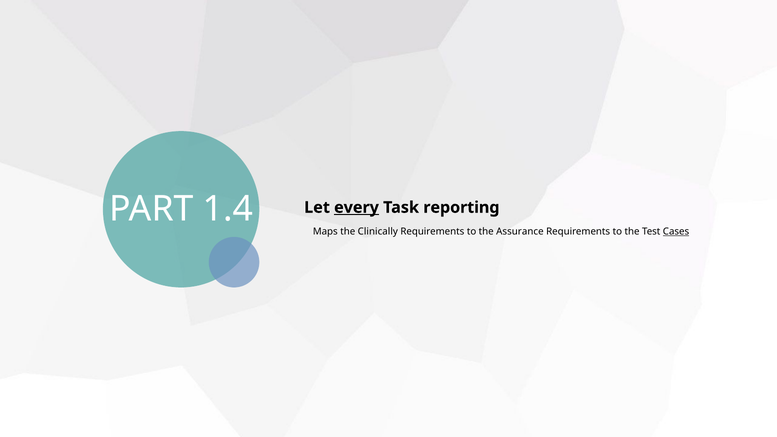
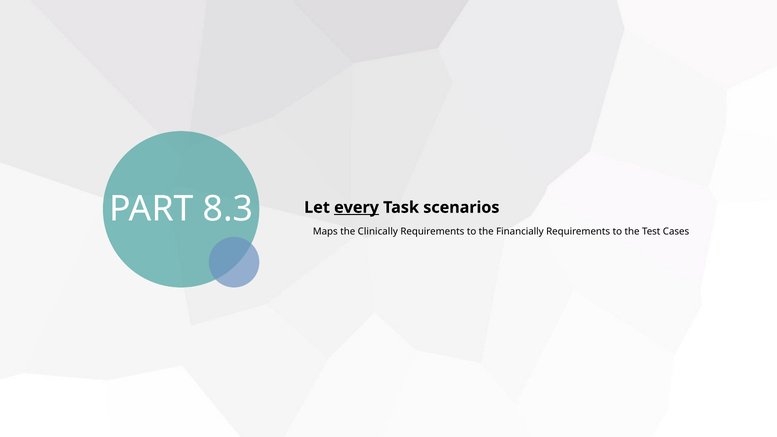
1.4: 1.4 -> 8.3 (228, 209)
Assurance: Assurance -> Financially (520, 232)
Cases underline: present -> none (676, 232)
reporting: reporting -> scenarios (461, 207)
